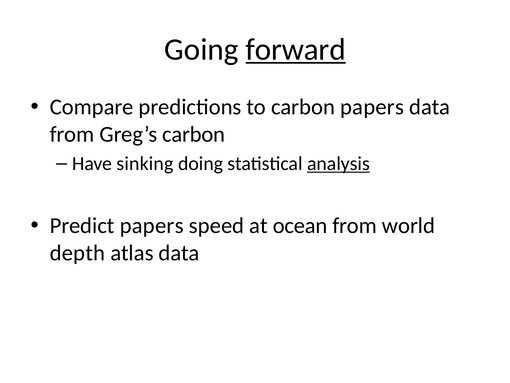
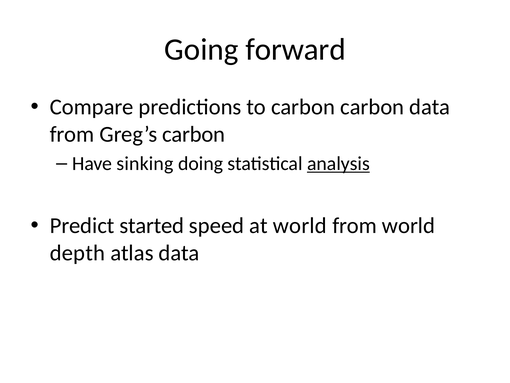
forward underline: present -> none (296, 49)
carbon papers: papers -> carbon (372, 107)
Predict papers: papers -> started (152, 225)
at ocean: ocean -> world (300, 225)
